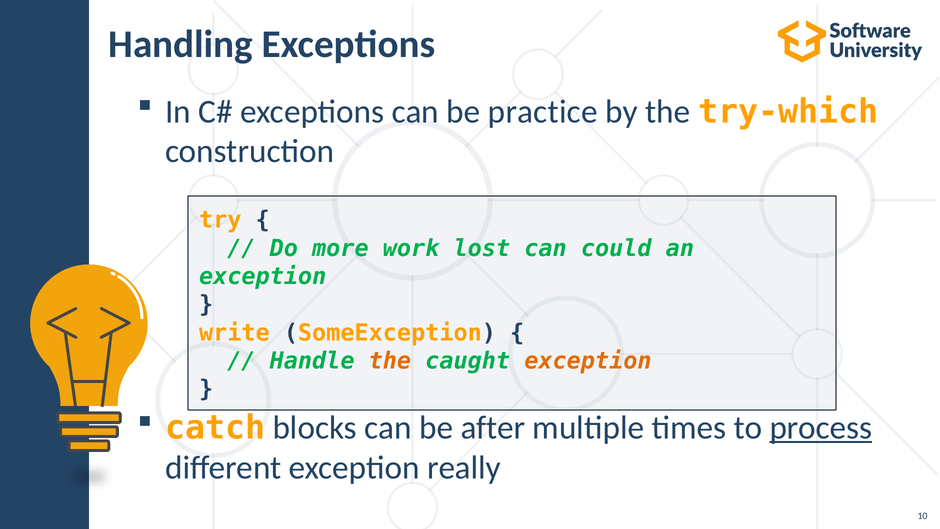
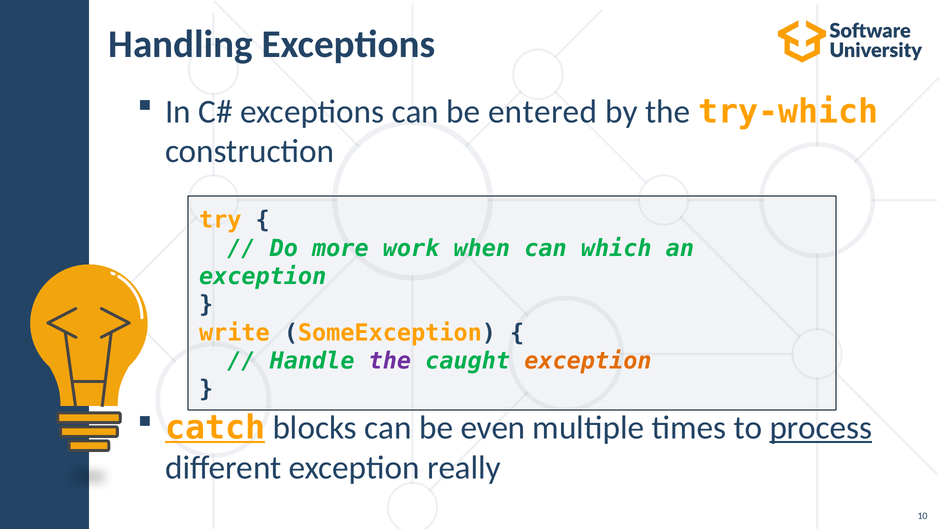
practice: practice -> entered (543, 111)
lost: lost -> when (482, 248)
could: could -> which (616, 248)
the colour: orange -> purple (390, 361)
catch underline: none -> present (215, 427)
after: after -> even (493, 427)
